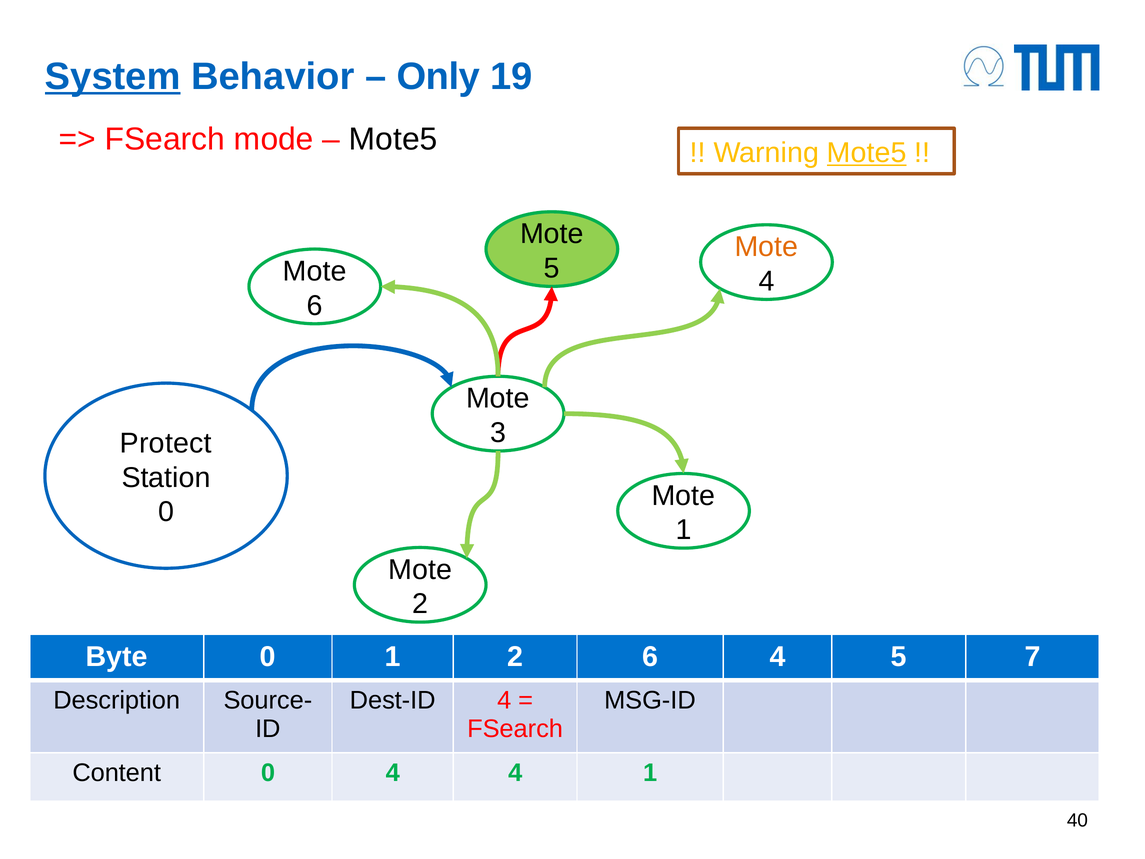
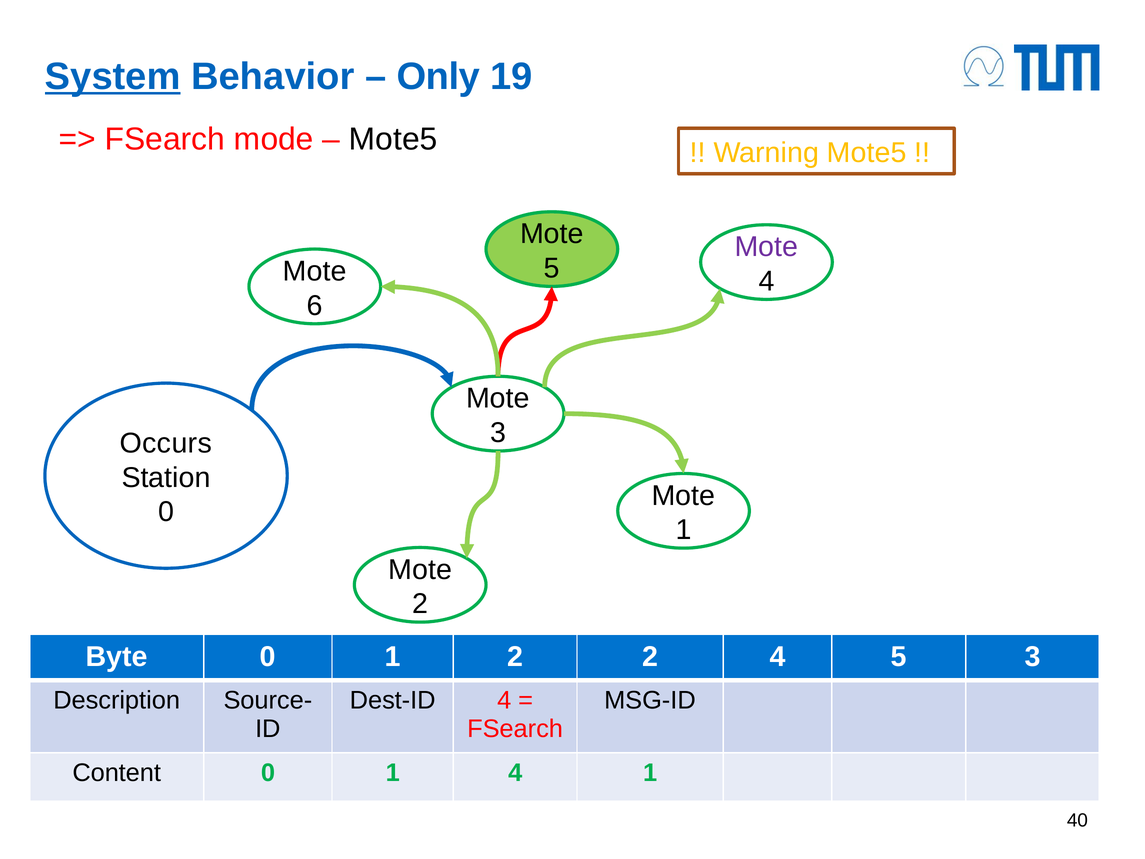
Mote5 underline: present -> none (867, 153)
Mote colour: orange -> purple (766, 247)
Protect: Protect -> Occurs (166, 443)
2 6: 6 -> 2 (650, 657)
5 7: 7 -> 3 (1033, 657)
Content 0 4: 4 -> 1 (393, 773)
